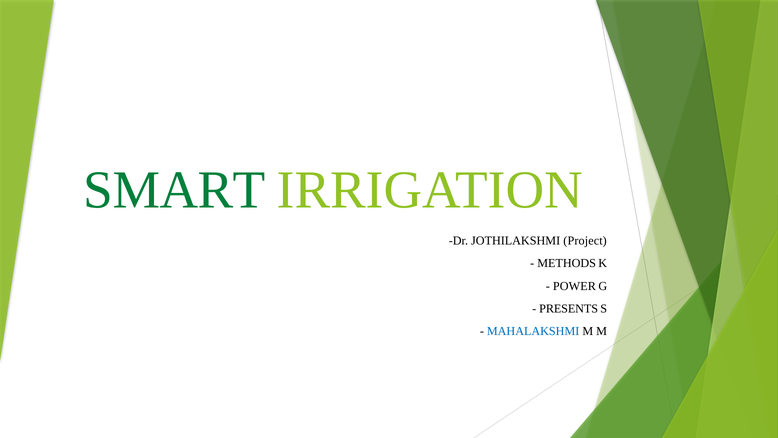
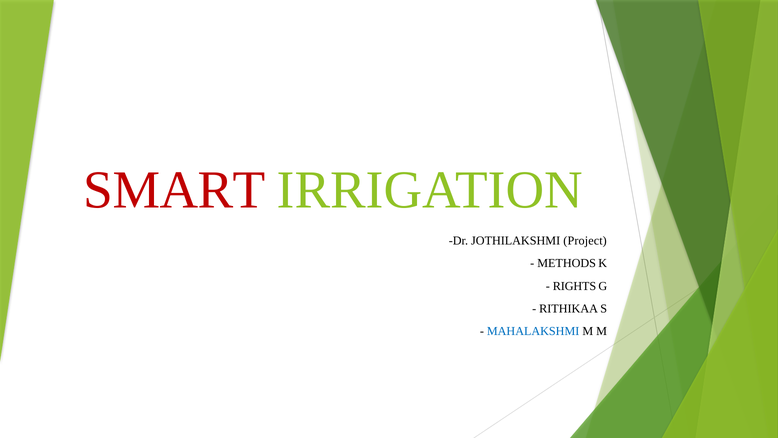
SMART colour: green -> red (174, 190)
POWER: POWER -> RIGHTS (575, 286)
PRESENTS: PRESENTS -> RITHIKAA (569, 308)
